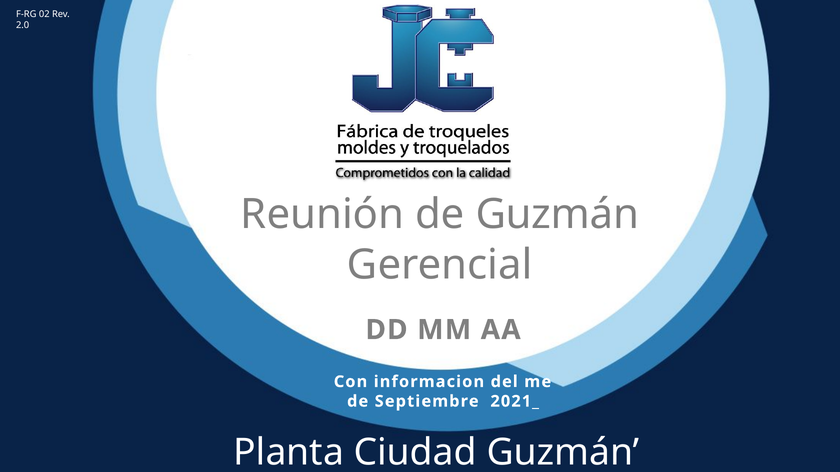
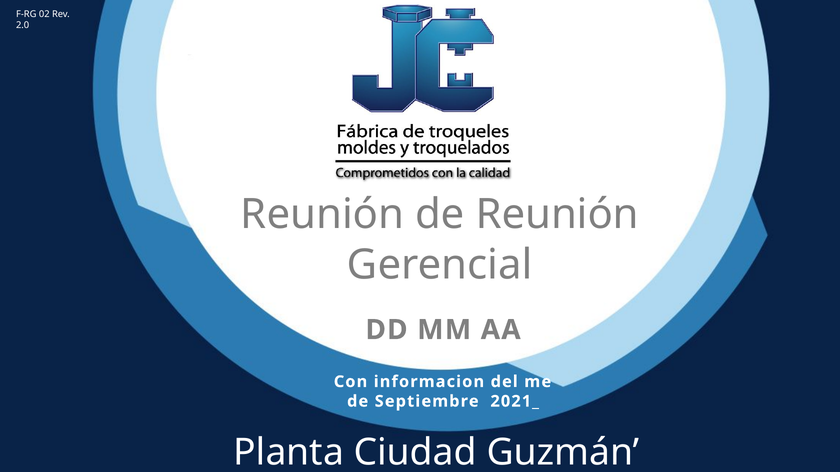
de Guzmán: Guzmán -> Reunión (557, 215)
